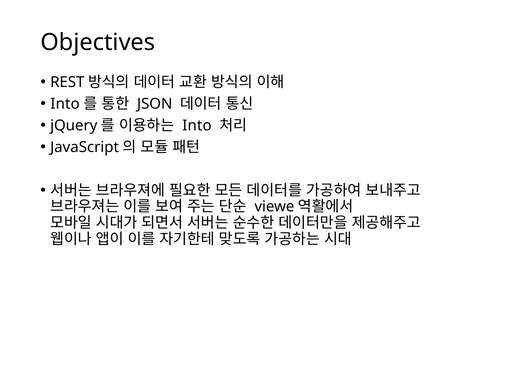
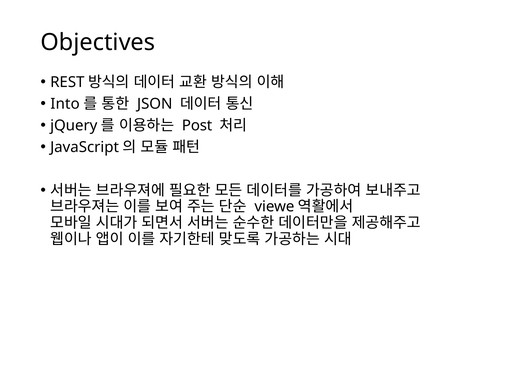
Into: Into -> Post (197, 125)
